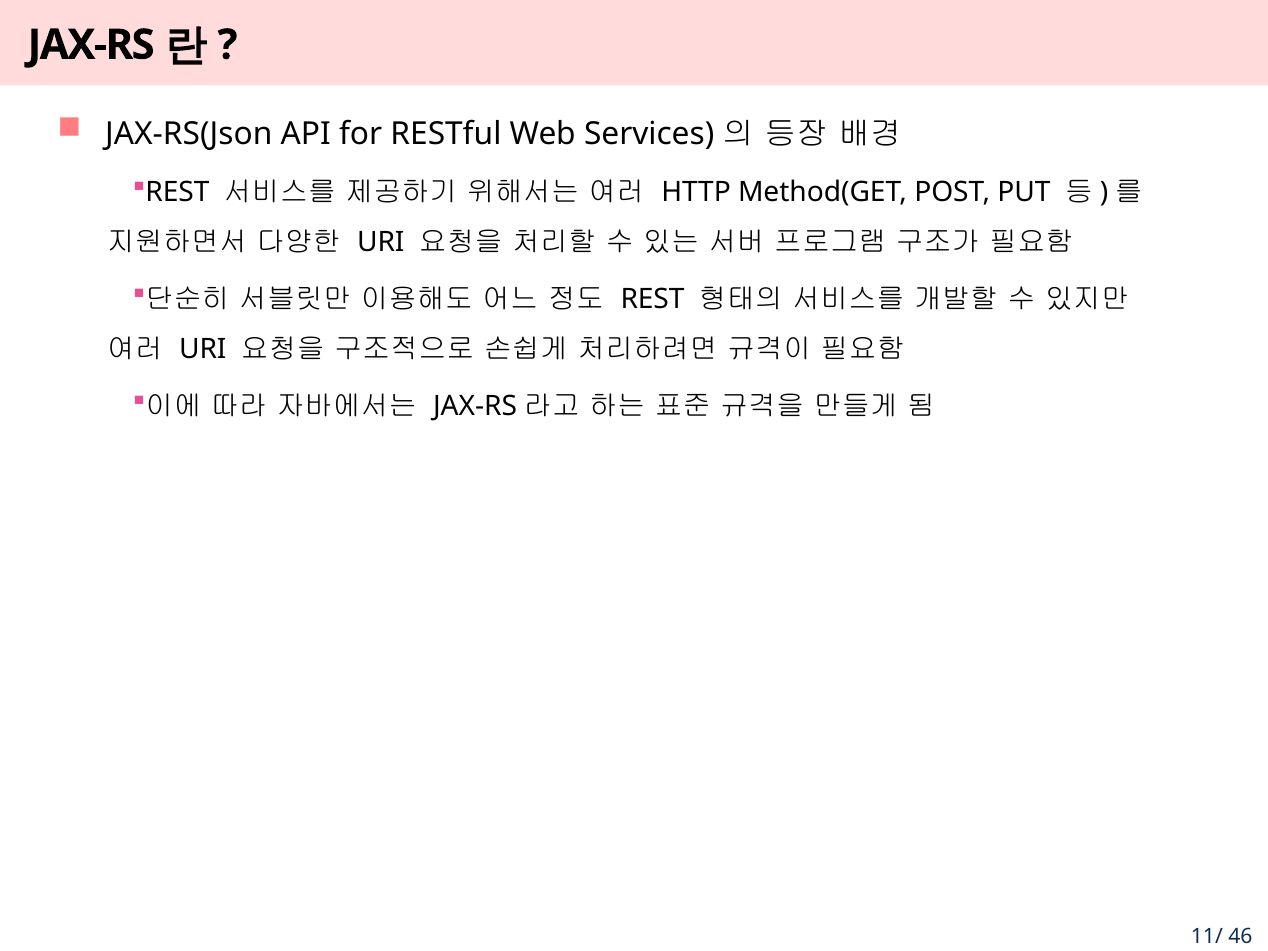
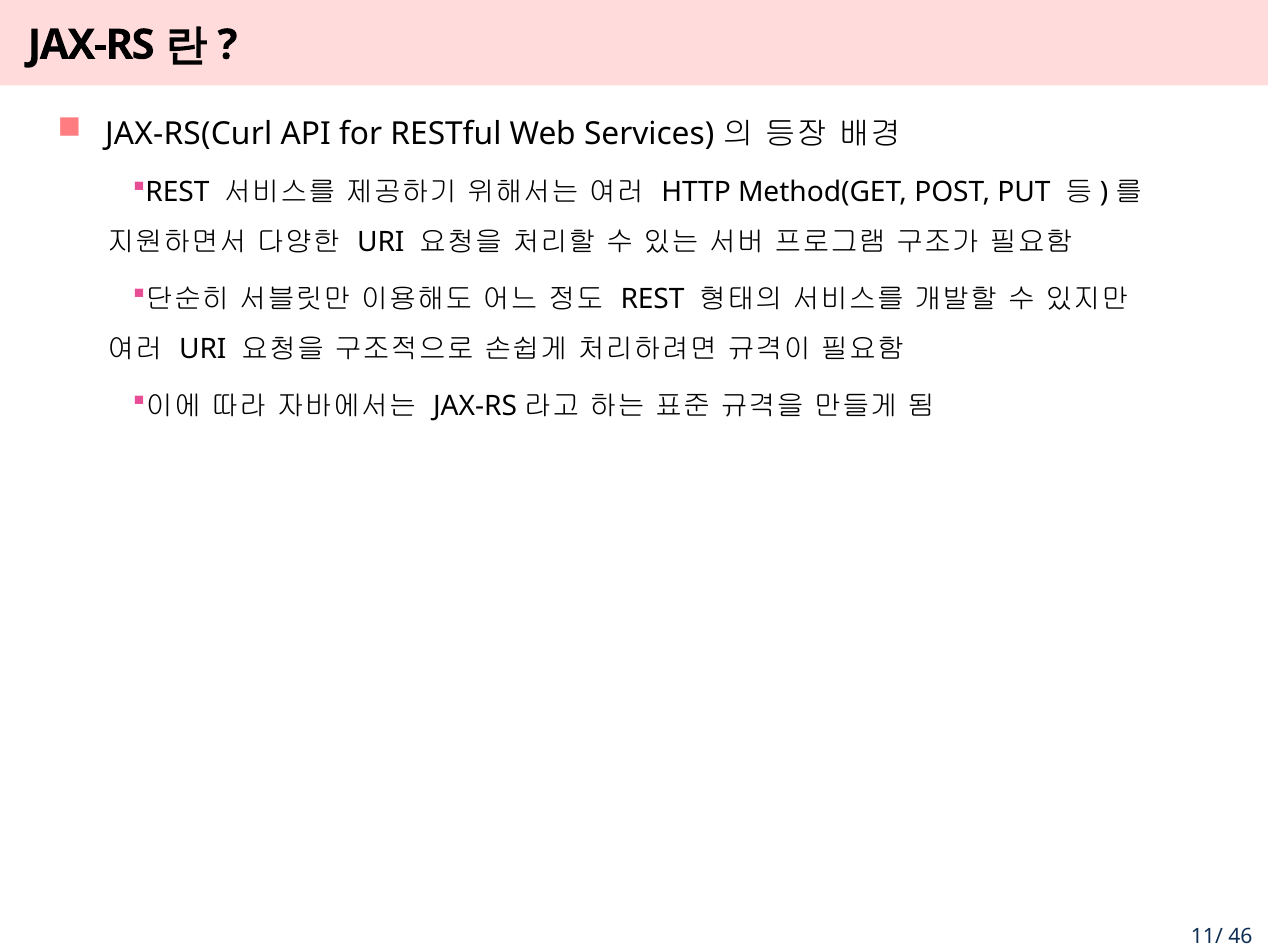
JAX-RS(Json: JAX-RS(Json -> JAX-RS(Curl (189, 134)
